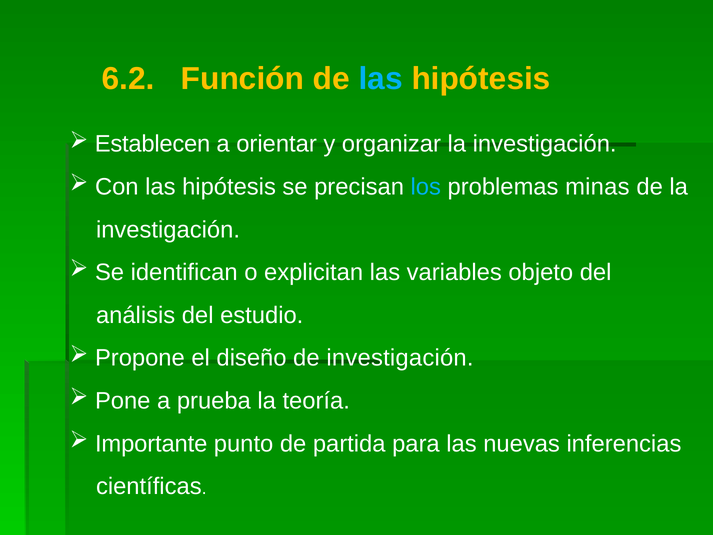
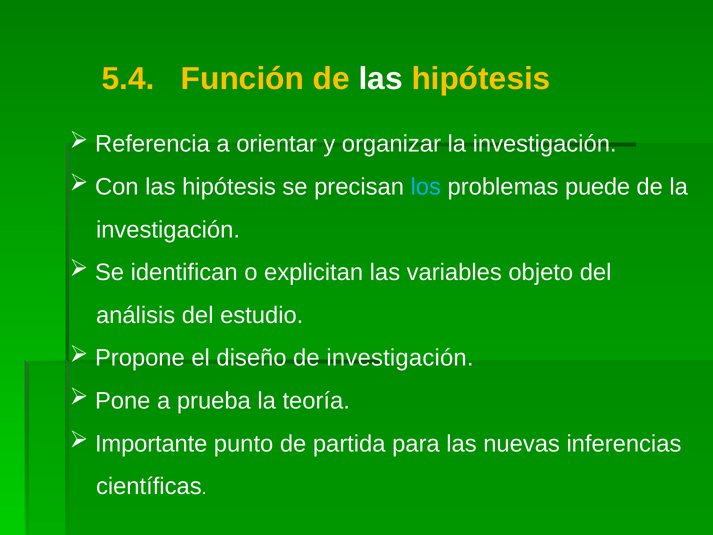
6.2: 6.2 -> 5.4 (128, 79)
las colour: light blue -> white (381, 79)
Establecen: Establecen -> Referencia (152, 144)
minas: minas -> puede (598, 187)
